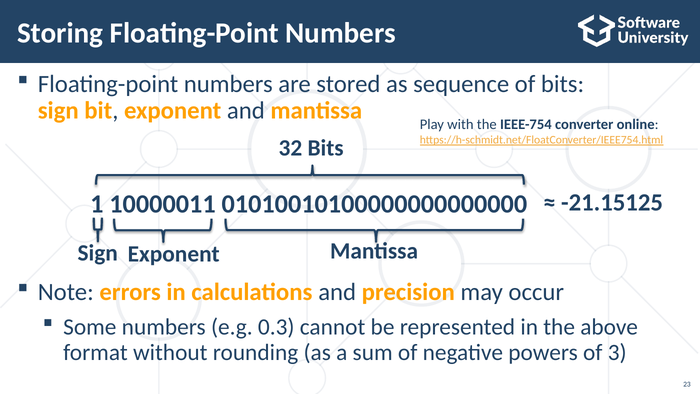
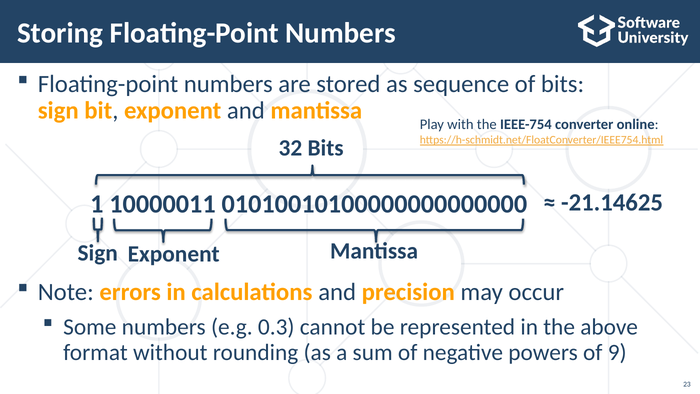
-21.15125: -21.15125 -> -21.14625 (612, 202)
3: 3 -> 9 (617, 352)
